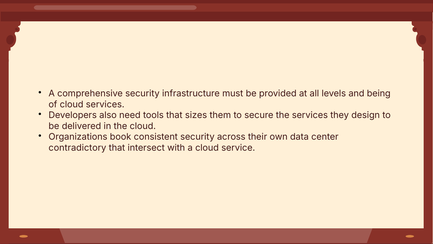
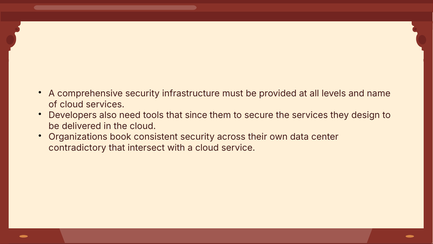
being: being -> name (379, 93)
sizes: sizes -> since (196, 115)
